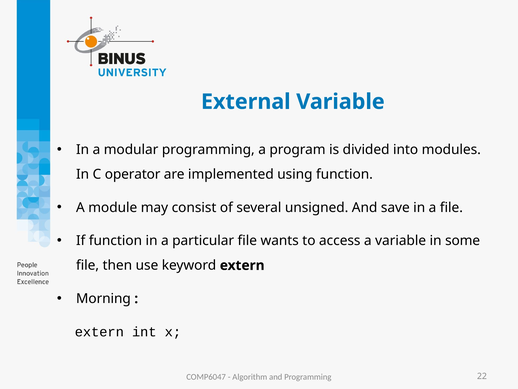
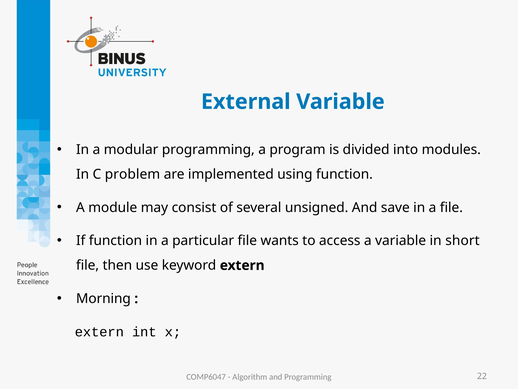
operator: operator -> problem (132, 174)
some: some -> short (462, 240)
